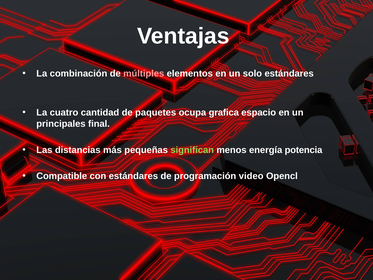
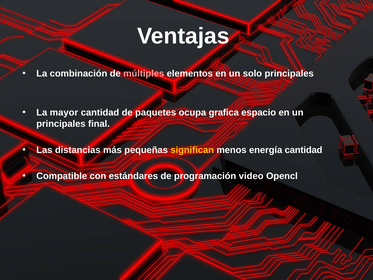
solo estándares: estándares -> principales (289, 73)
cuatro: cuatro -> mayor (64, 113)
significan colour: light green -> yellow (192, 150)
energía potencia: potencia -> cantidad (304, 150)
